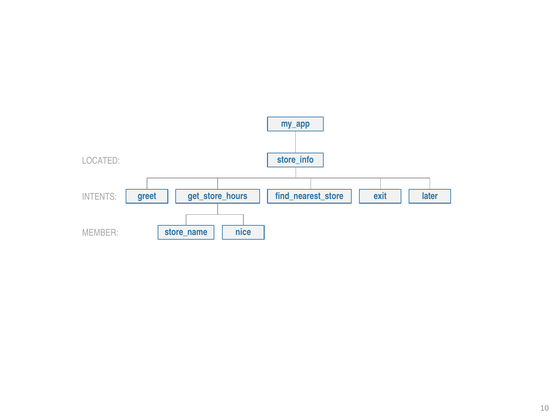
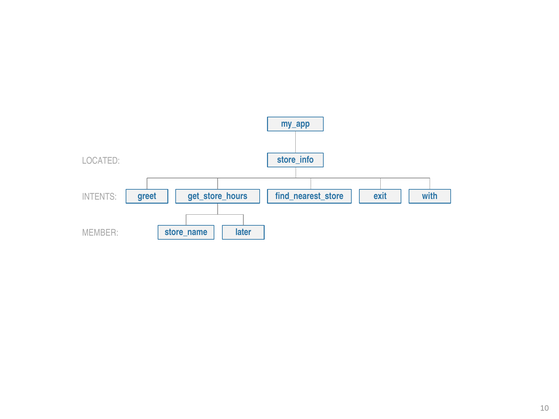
later: later -> with (430, 196)
nice: nice -> later (243, 232)
